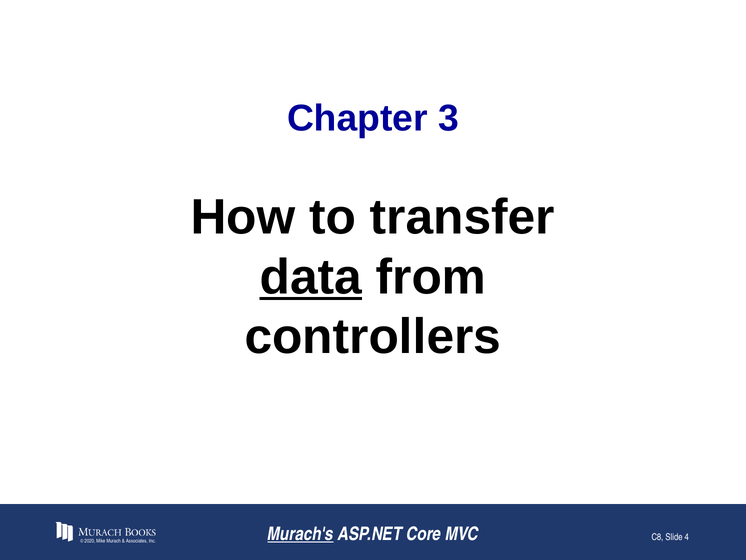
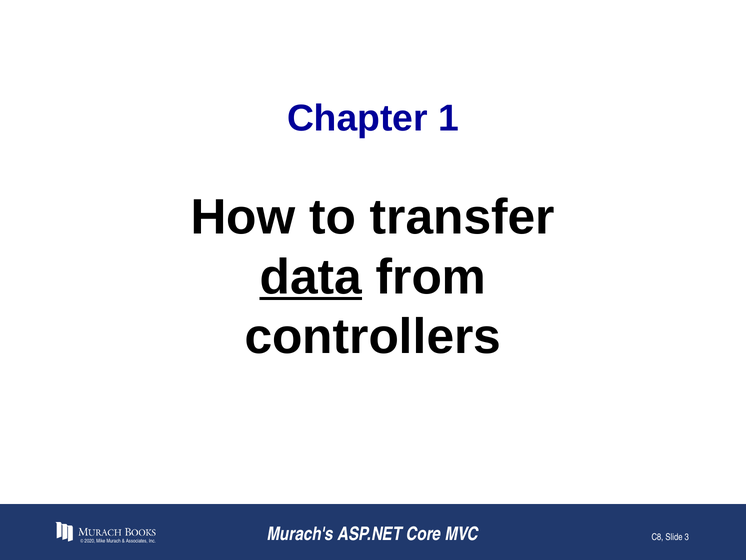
3: 3 -> 1 (448, 118)
Murach's underline: present -> none (300, 533)
4: 4 -> 3 (687, 537)
